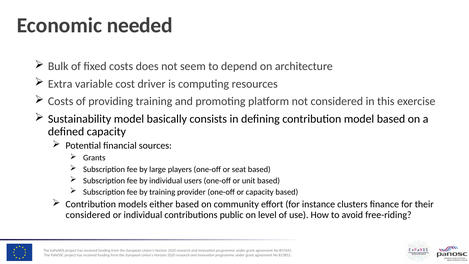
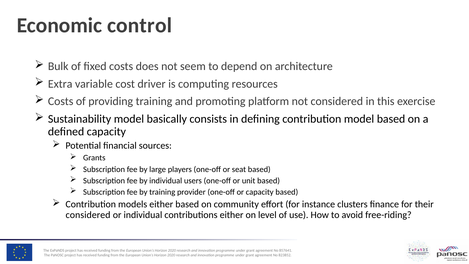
needed: needed -> control (140, 25)
contributions public: public -> either (232, 215)
